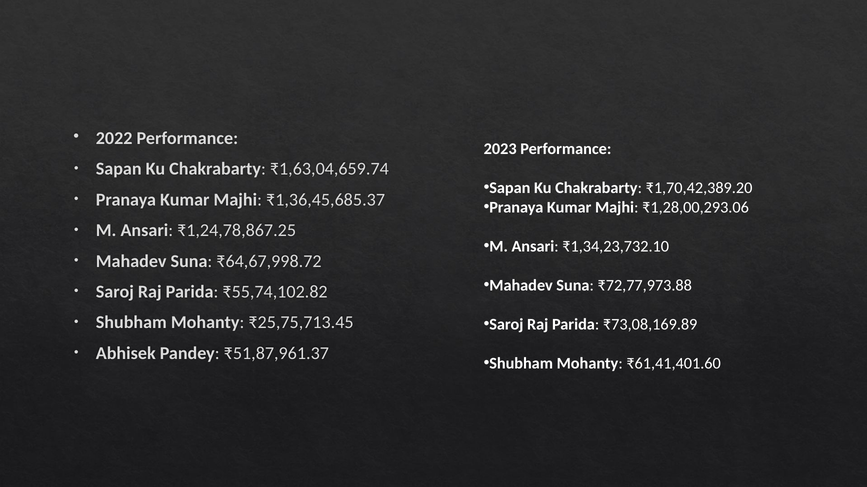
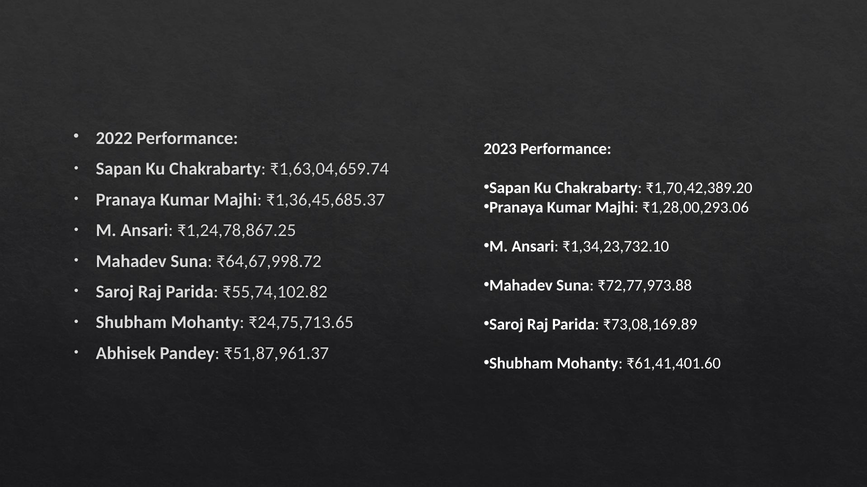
₹25,75,713.45: ₹25,75,713.45 -> ₹24,75,713.65 (301, 323)
